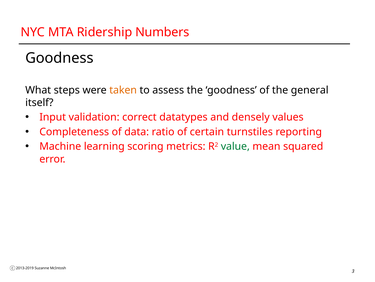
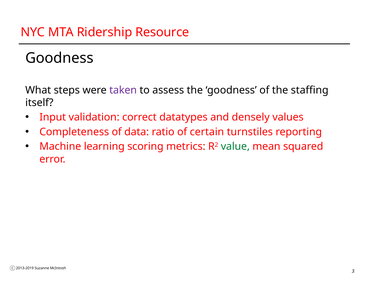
Numbers: Numbers -> Resource (162, 32)
taken colour: orange -> purple (123, 90)
general: general -> staffing (310, 90)
